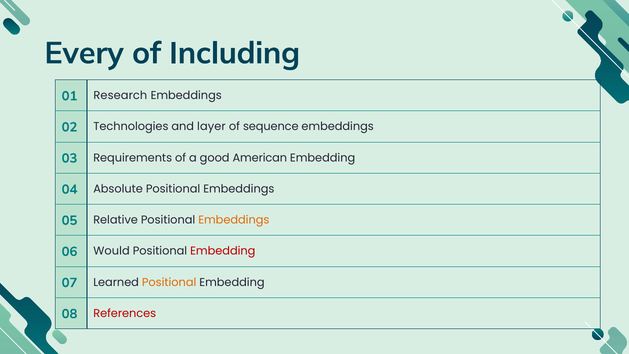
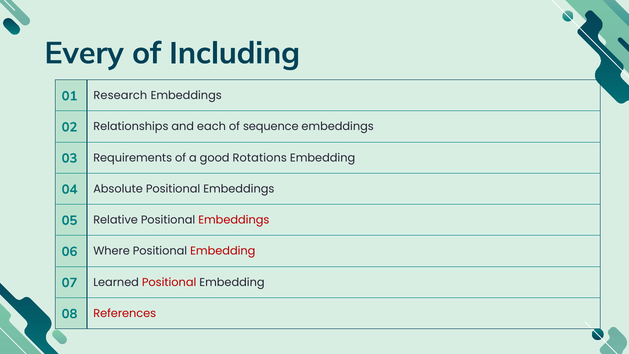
Technologies: Technologies -> Relationships (131, 127)
layer: layer -> each (211, 127)
American: American -> Rotations (260, 158)
Embeddings colour: orange -> red (234, 220)
Would: Would -> Where (112, 251)
Positional colour: orange -> red (169, 282)
